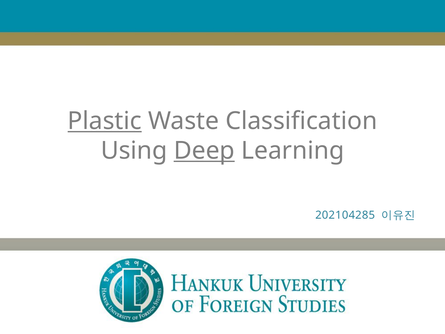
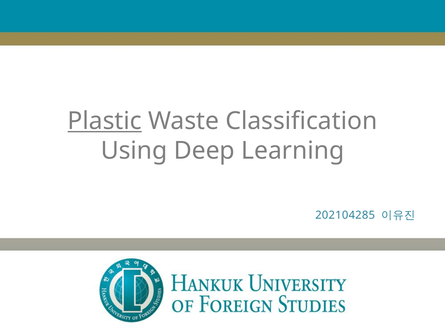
Deep underline: present -> none (204, 151)
